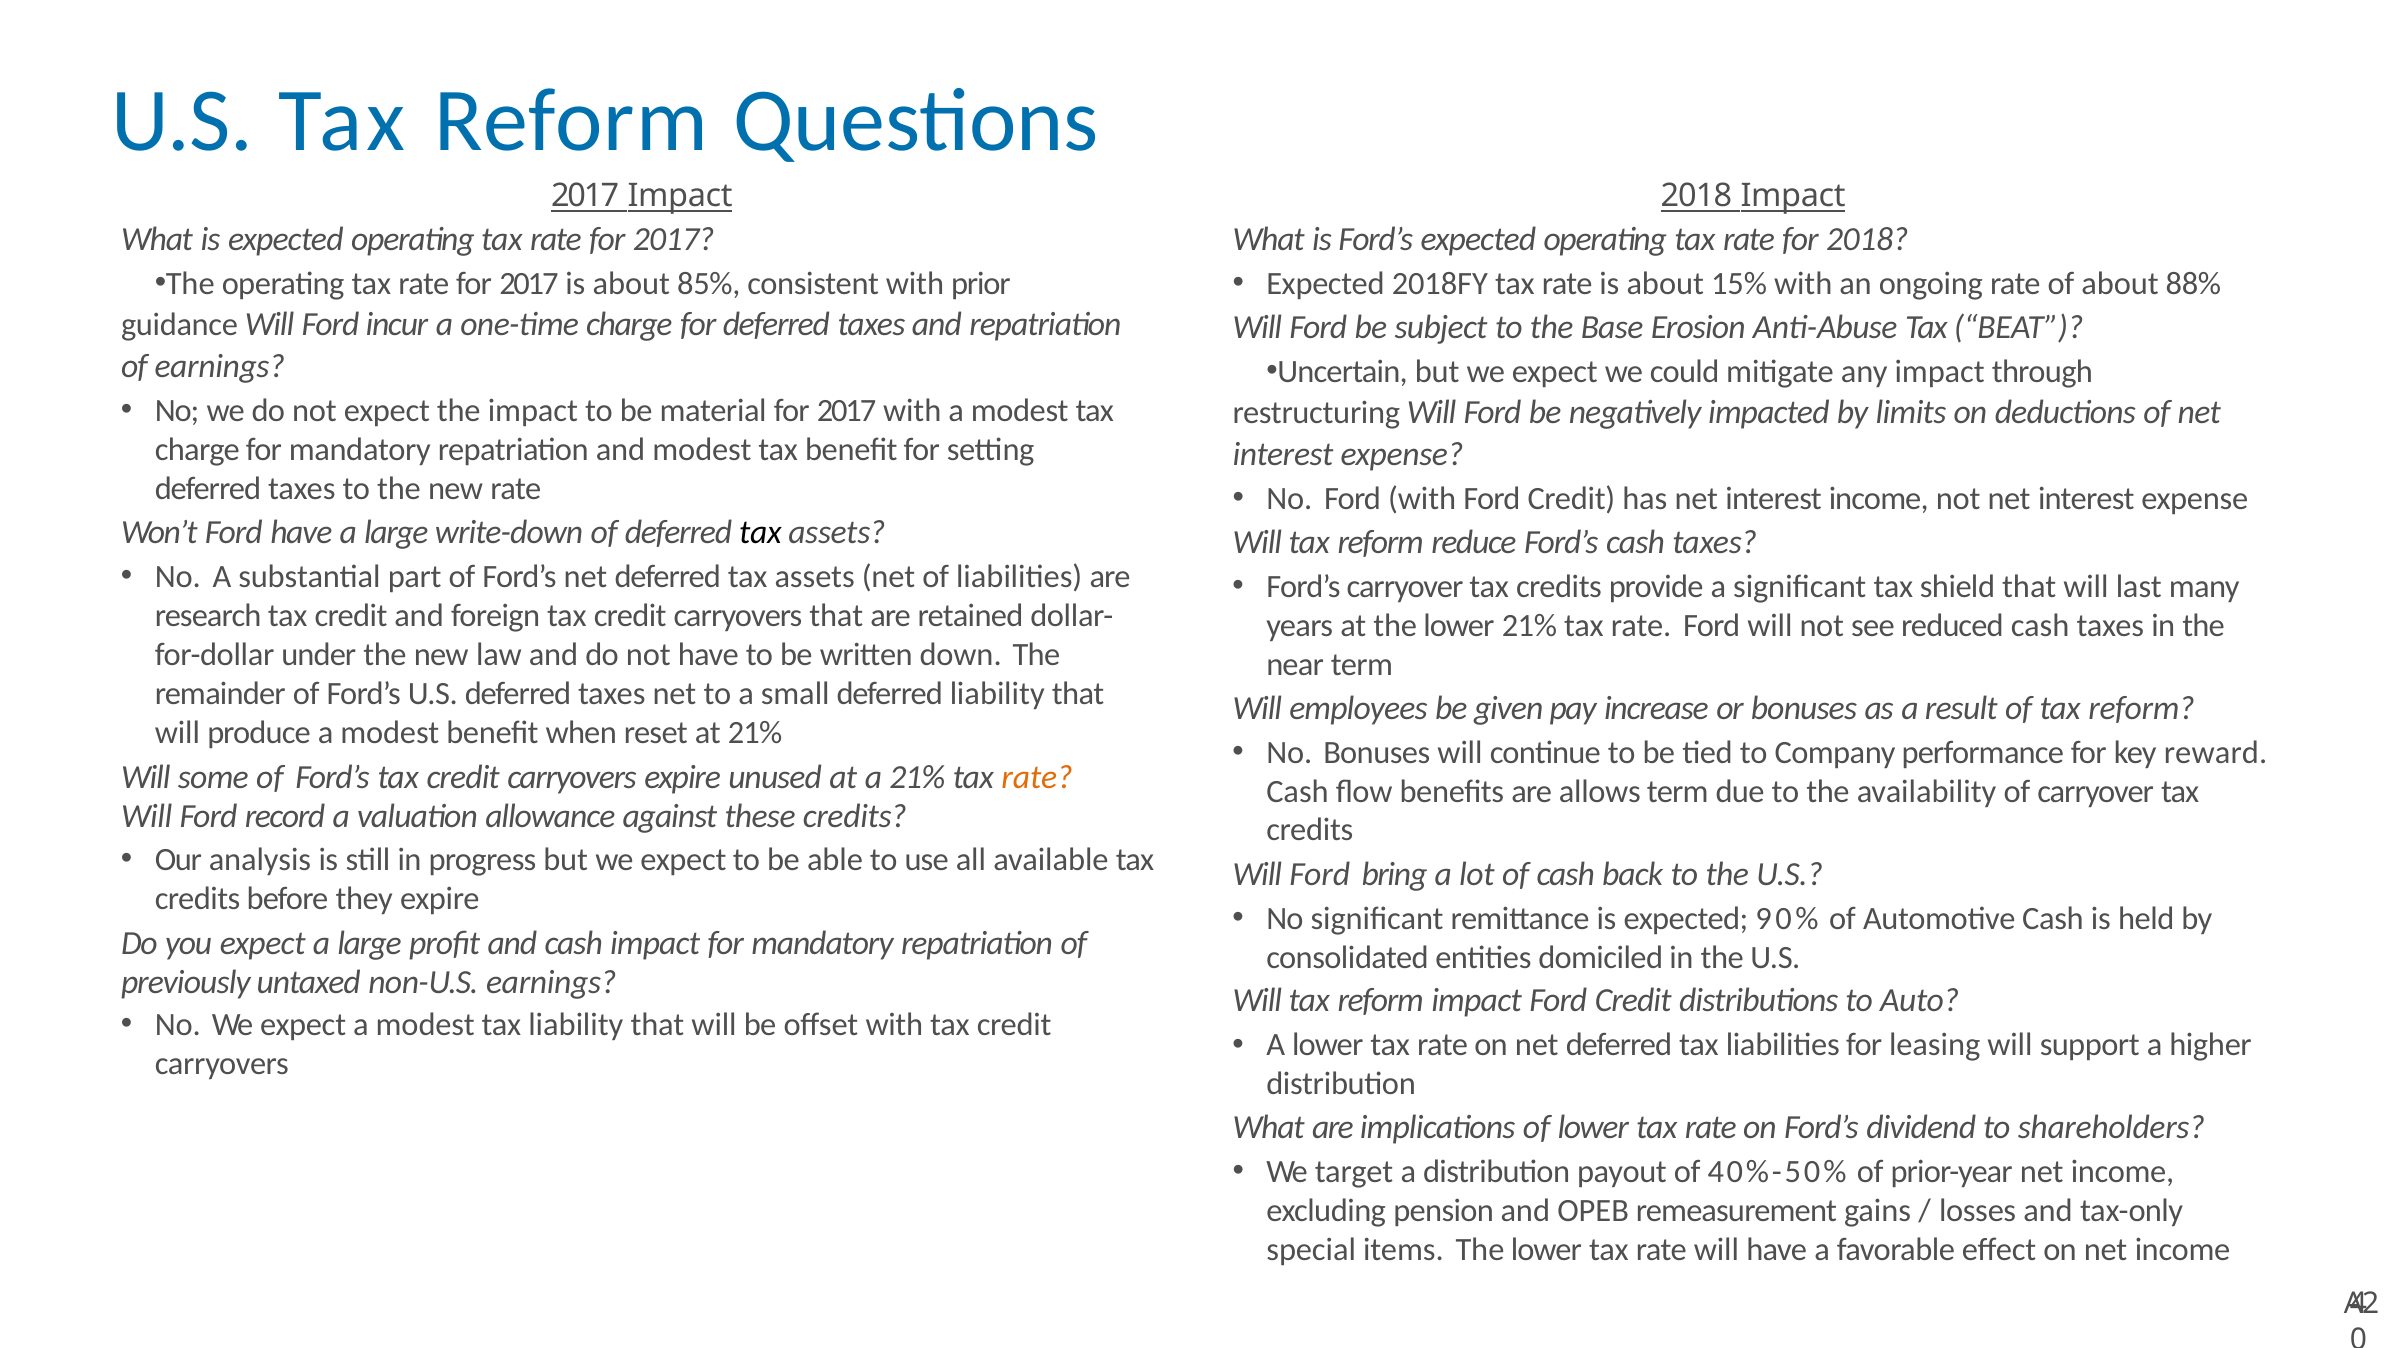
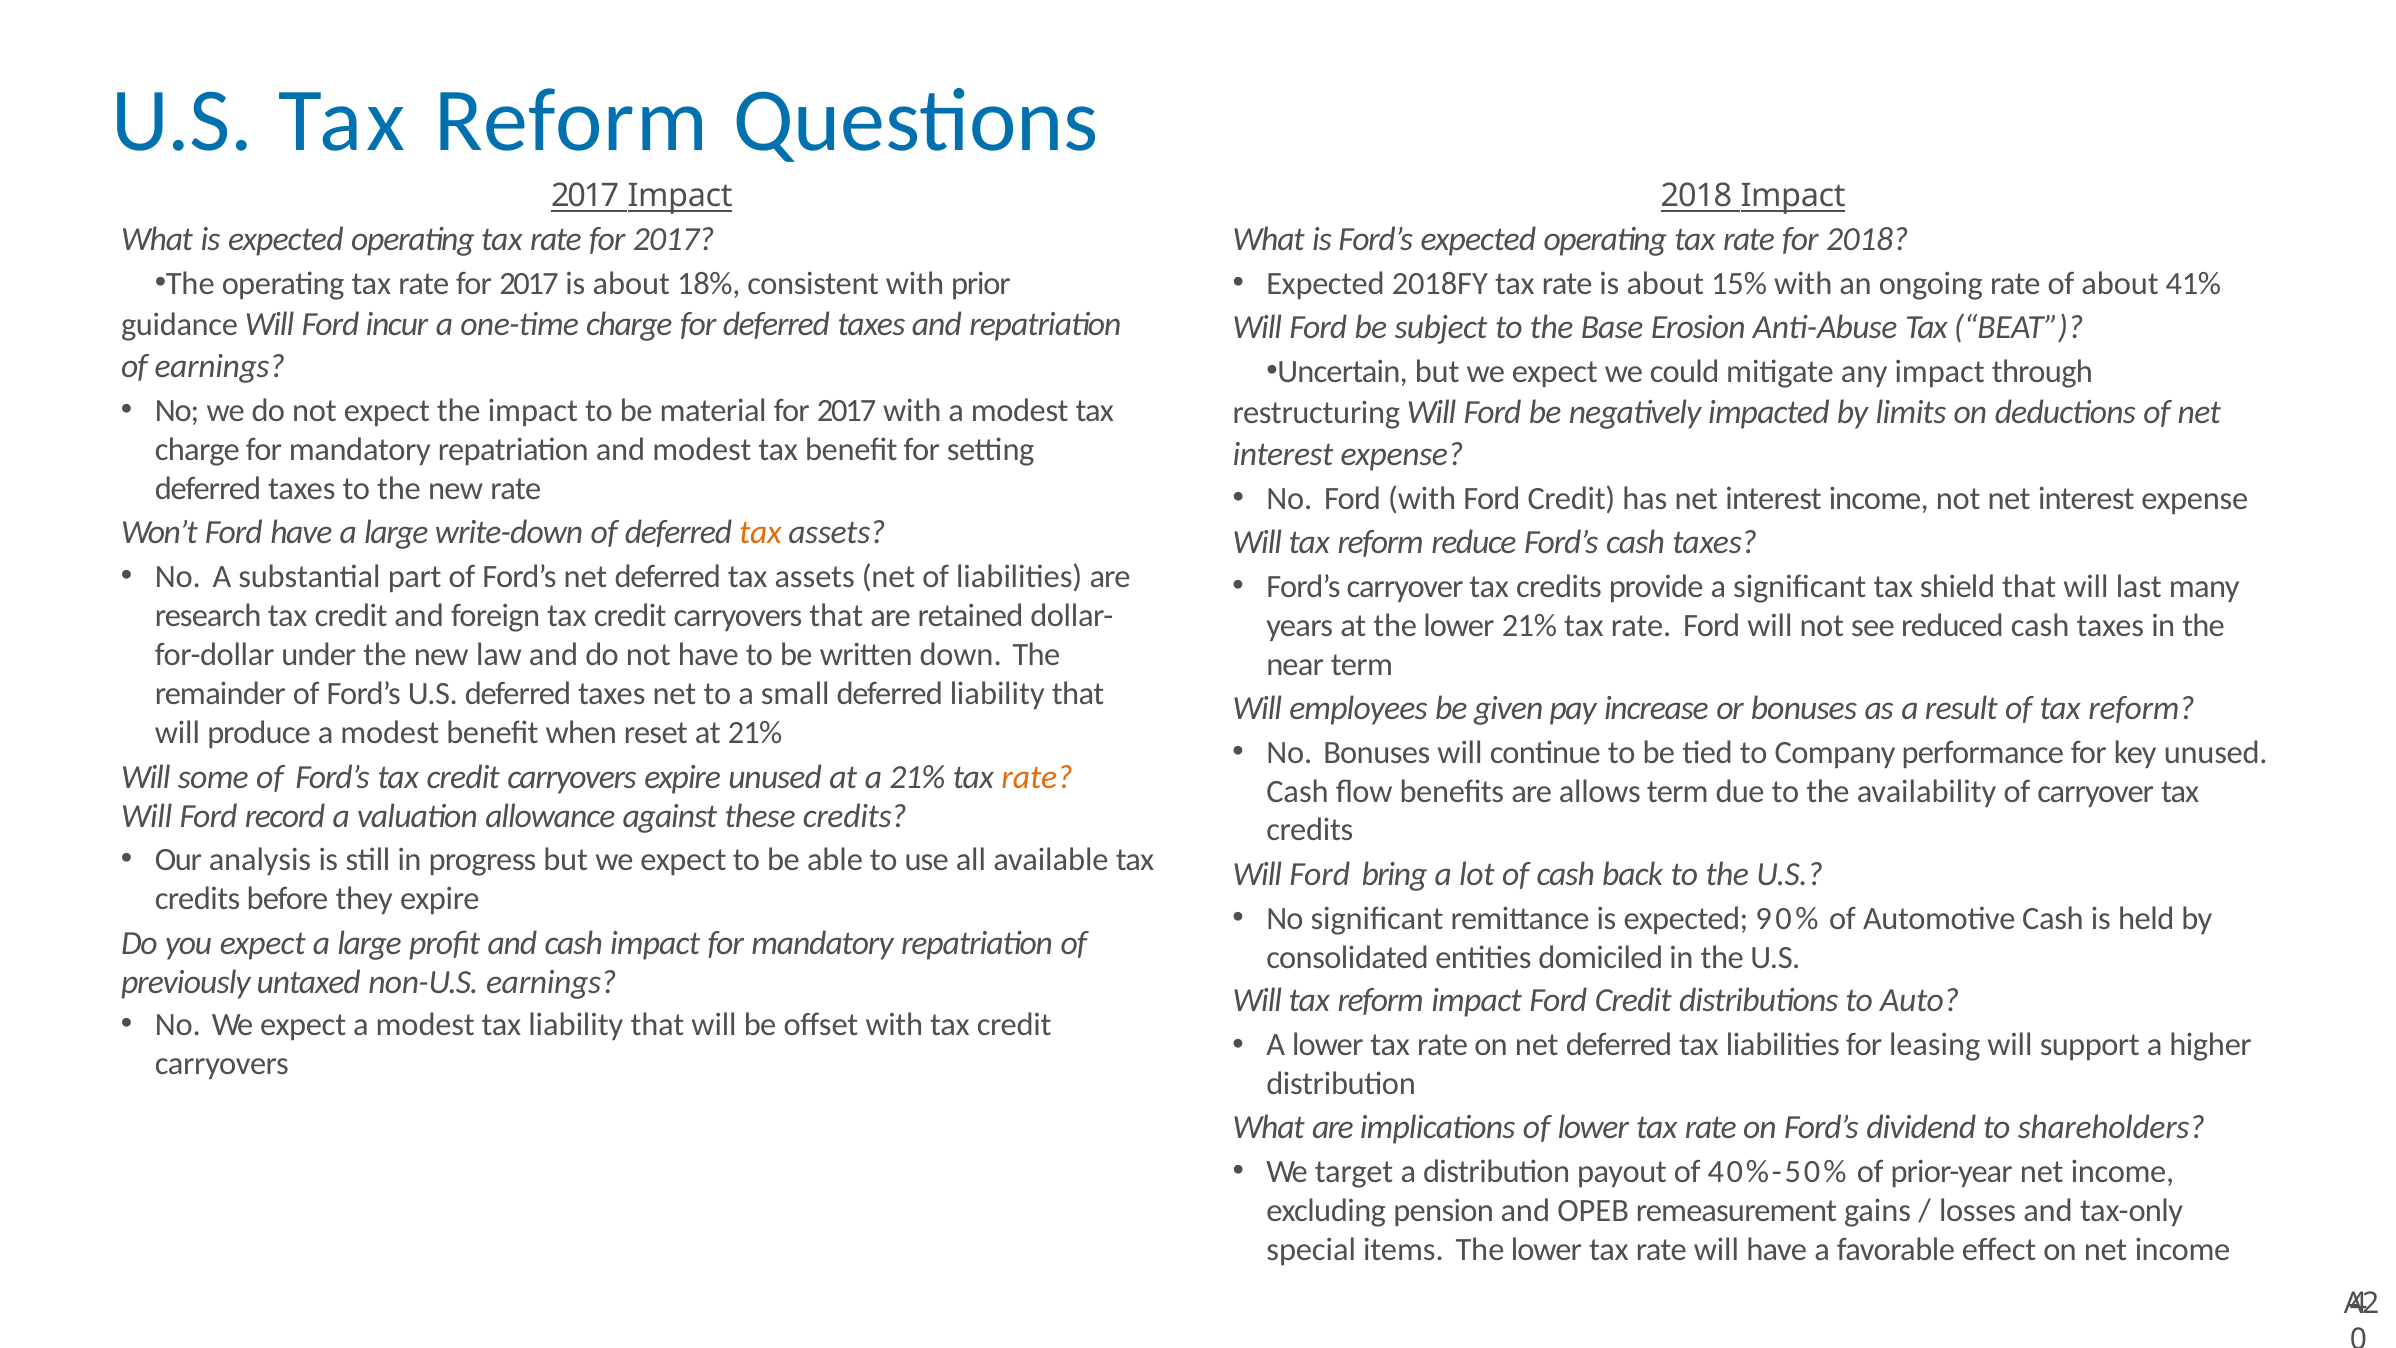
85%: 85% -> 18% (709, 284)
88%: 88% -> 41% (2193, 284)
tax colour: black -> orange (760, 532)
key reward: reward -> unused (2216, 752)
